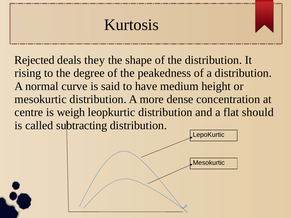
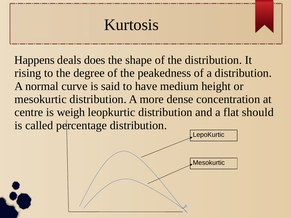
Rejected: Rejected -> Happens (34, 60)
they: they -> does (95, 60)
subtracting: subtracting -> percentage (82, 126)
